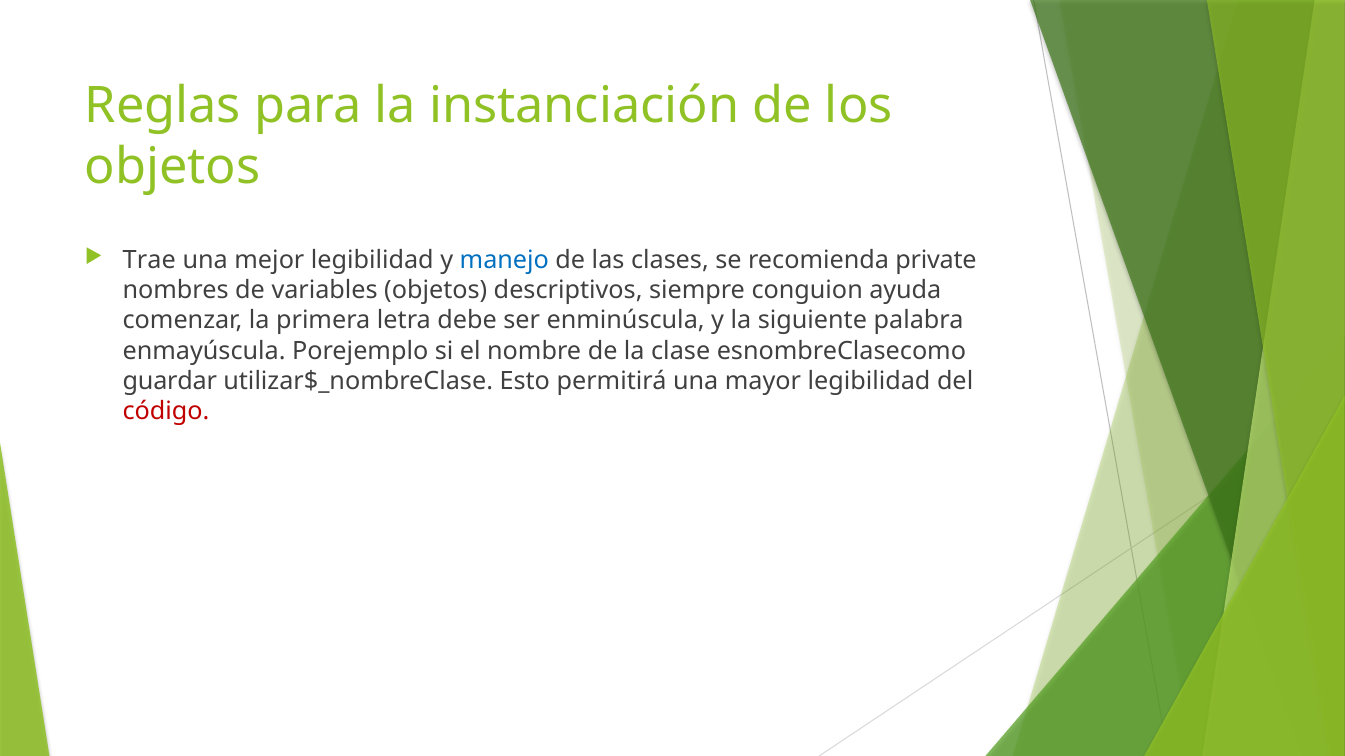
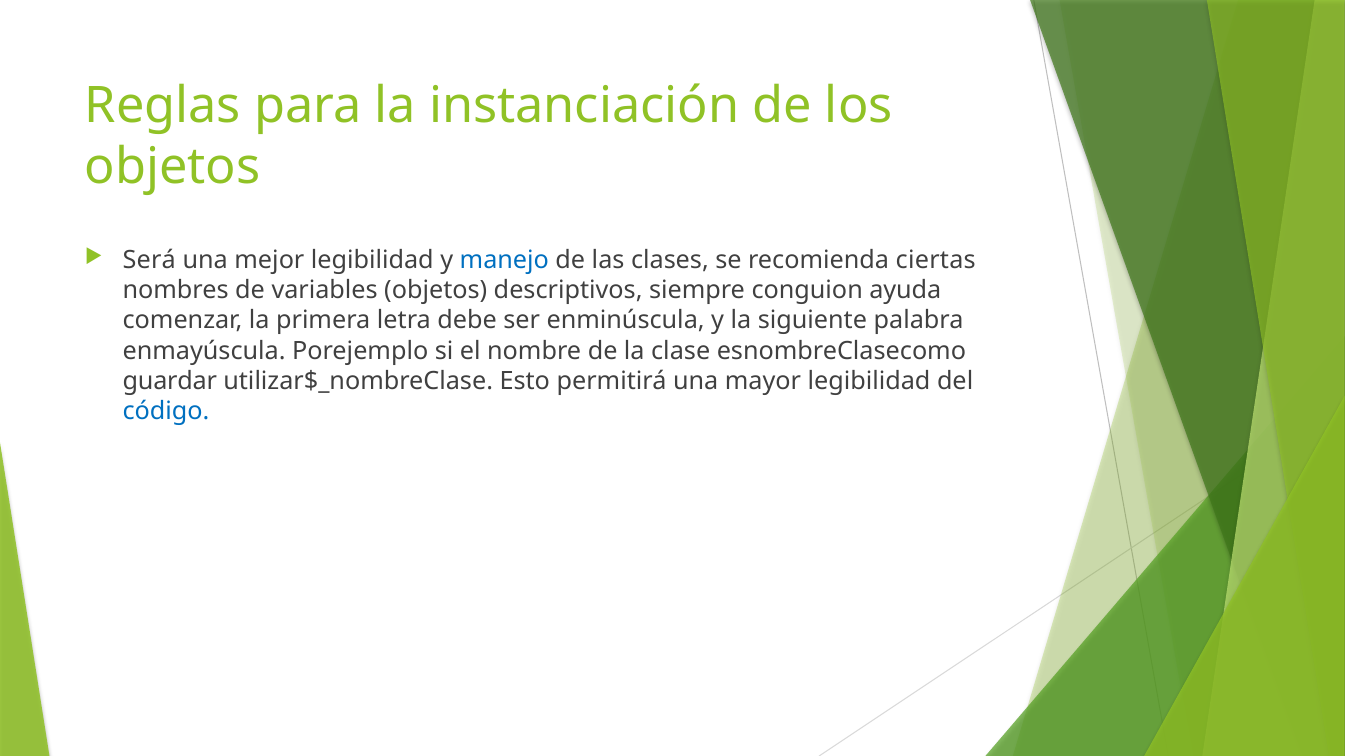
Trae: Trae -> Será (149, 260)
private: private -> ciertas (936, 260)
código colour: red -> blue (166, 412)
